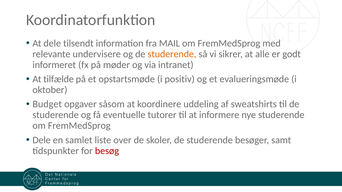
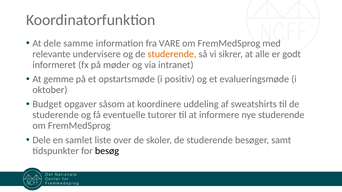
tilsendt: tilsendt -> samme (78, 43)
MAIL: MAIL -> VARE (170, 43)
tilfælde: tilfælde -> gemme (59, 79)
besøg colour: red -> black (107, 151)
